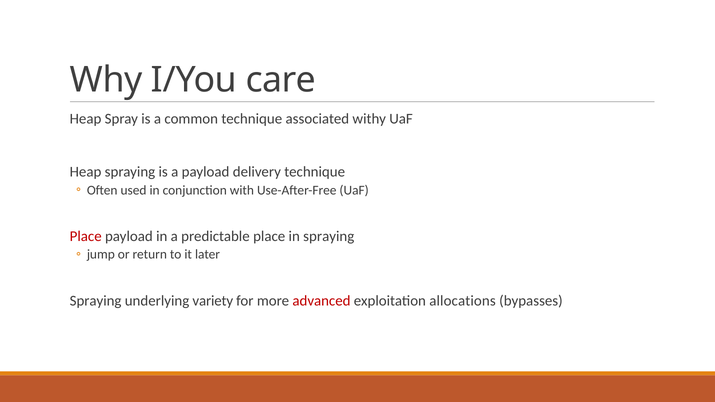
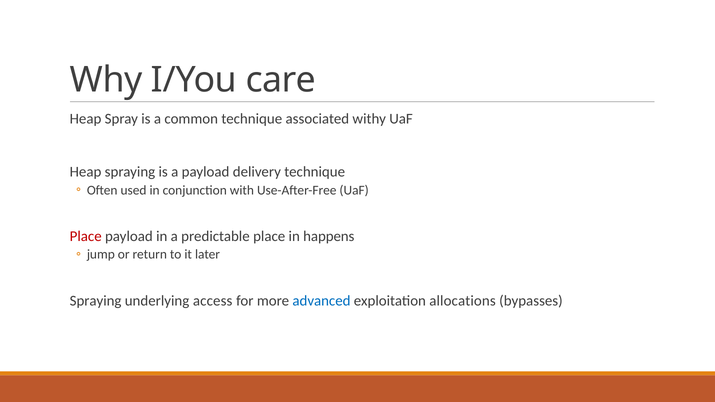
in spraying: spraying -> happens (329, 236)
variety: variety -> access (213, 301)
advanced colour: red -> blue (321, 301)
